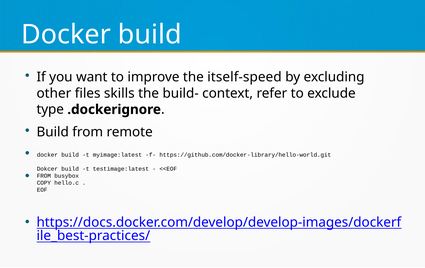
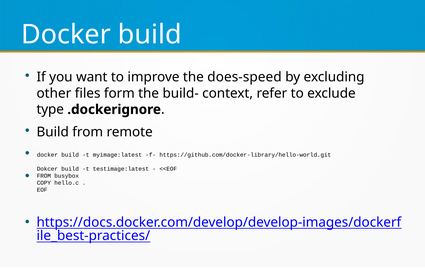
itself-speed: itself-speed -> does-speed (244, 77)
skills: skills -> form (119, 93)
